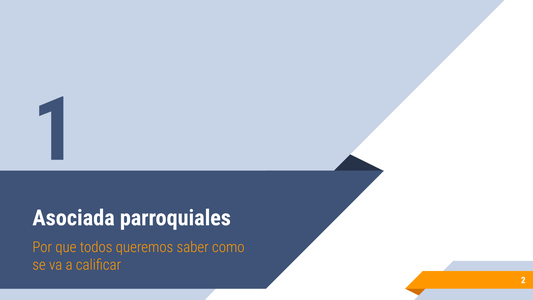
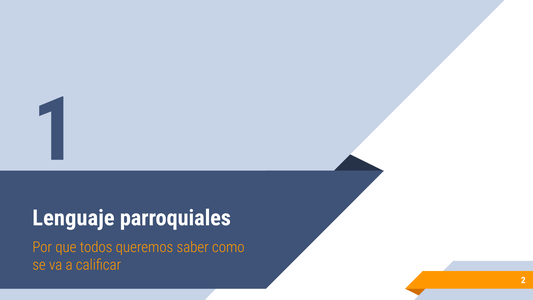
Asociada: Asociada -> Lenguaje (73, 218)
